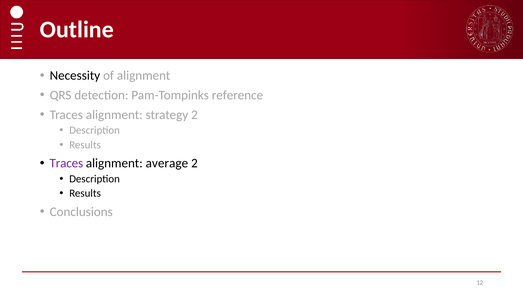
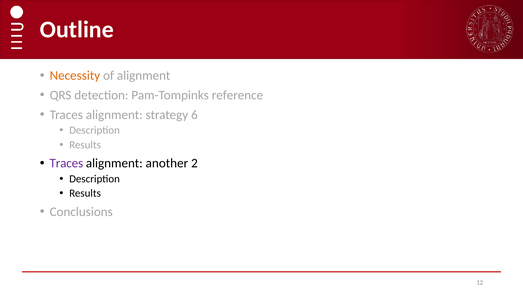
Necessity colour: black -> orange (75, 76)
strategy 2: 2 -> 6 (194, 115)
average: average -> another (167, 163)
